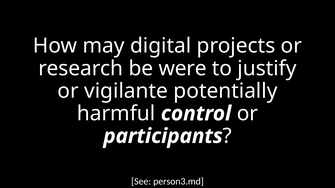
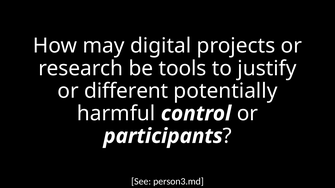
were: were -> tools (183, 69)
vigilante: vigilante -> different (126, 91)
